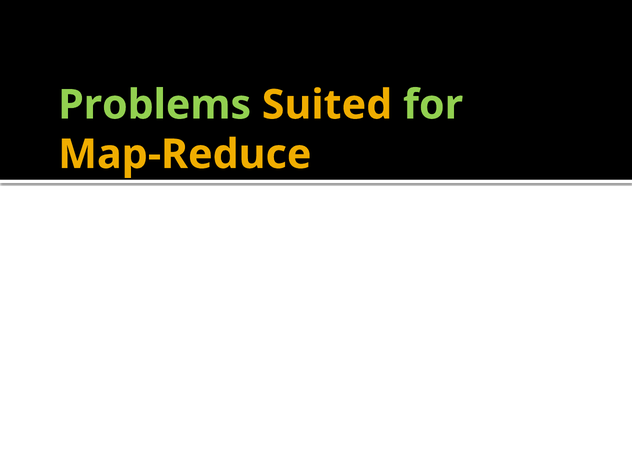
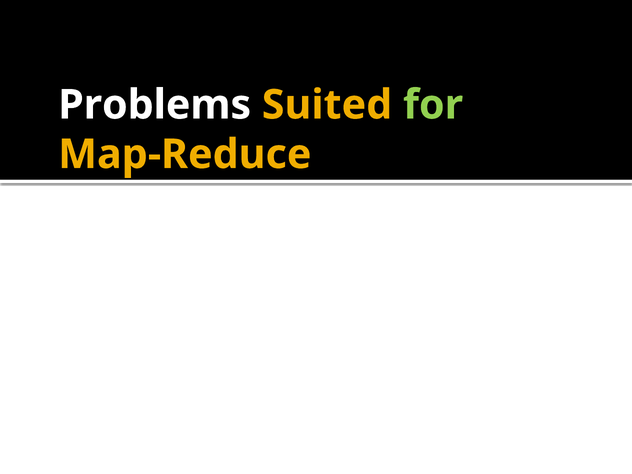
Problems colour: light green -> white (155, 105)
